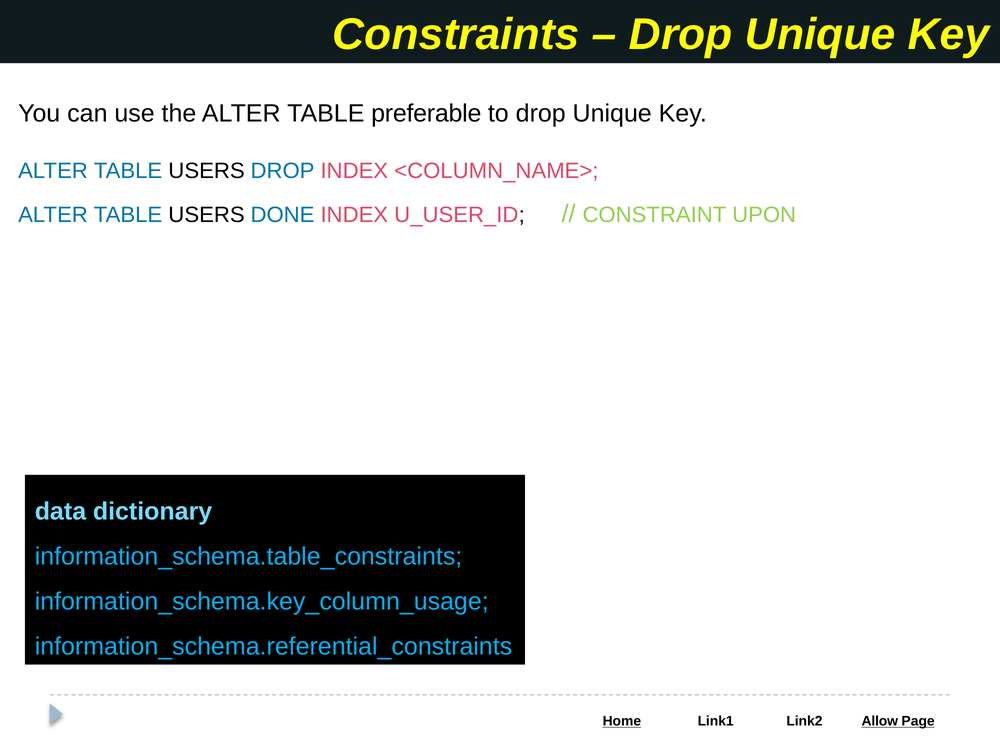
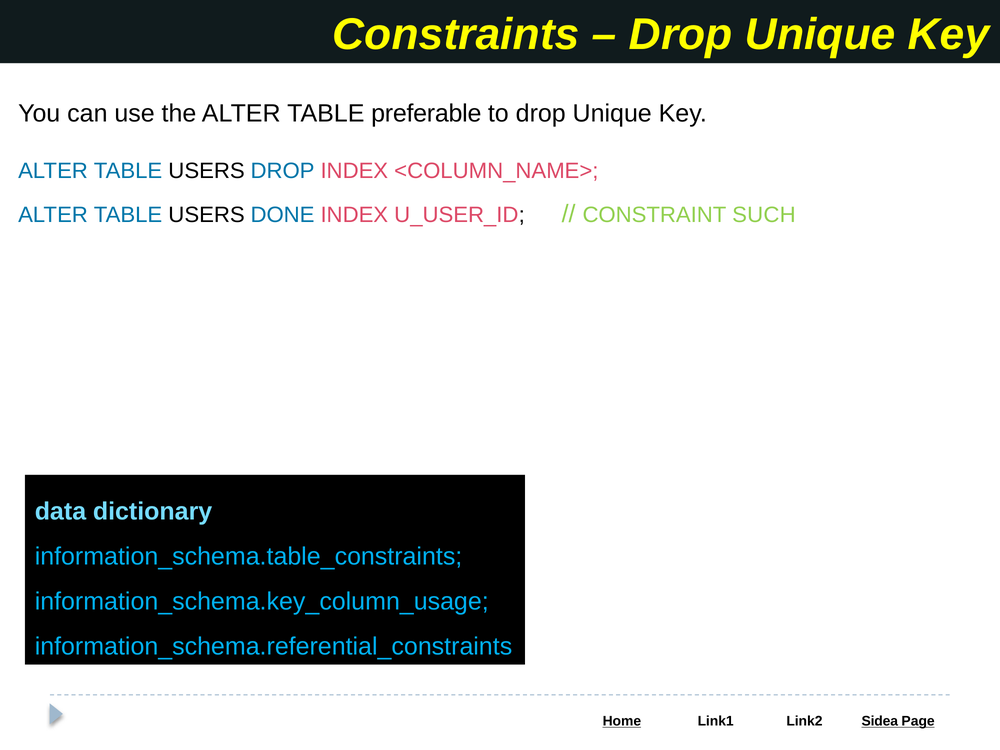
UPON: UPON -> SUCH (764, 215)
Allow: Allow -> Sidea (880, 721)
